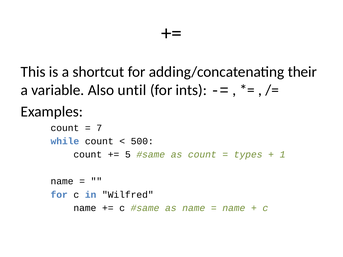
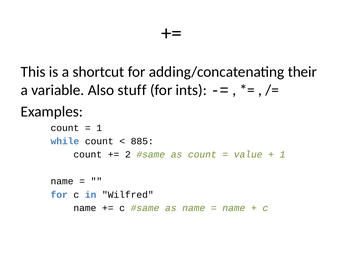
until: until -> stuff (132, 90)
7: 7 -> 1 (99, 128)
500: 500 -> 885 (142, 141)
5: 5 -> 2 (128, 155)
types: types -> value (248, 155)
